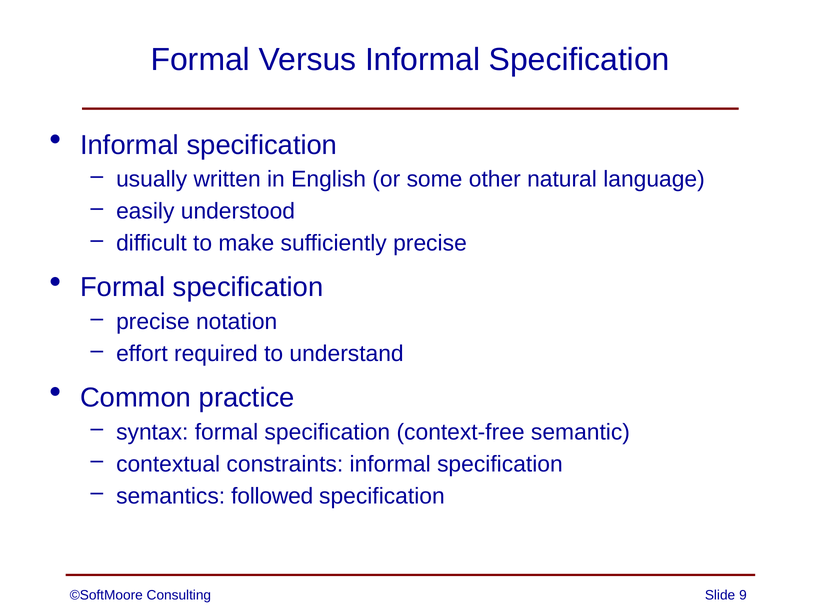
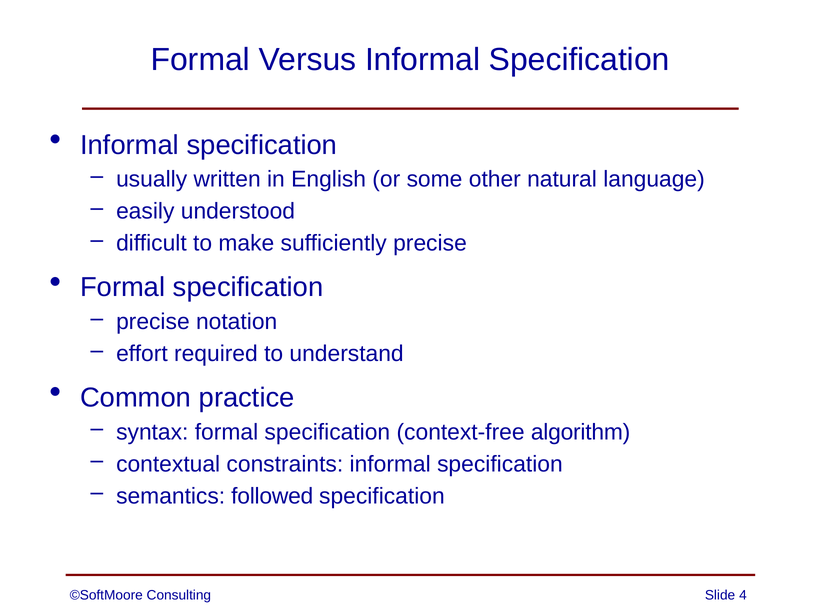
semantic: semantic -> algorithm (581, 432)
9: 9 -> 4 (743, 595)
